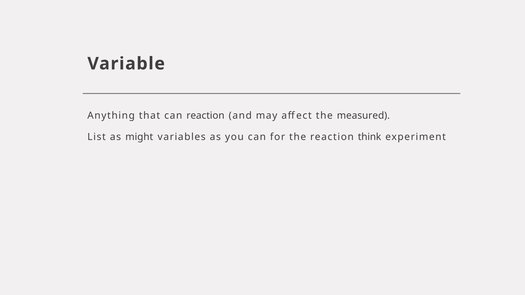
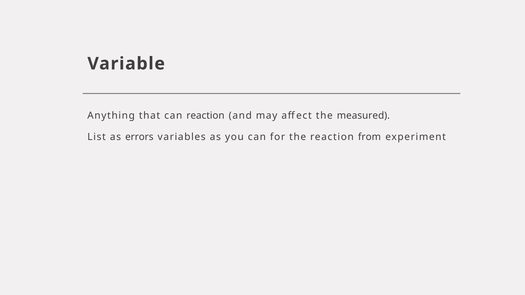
might: might -> errors (139, 137)
think: think -> from (369, 137)
